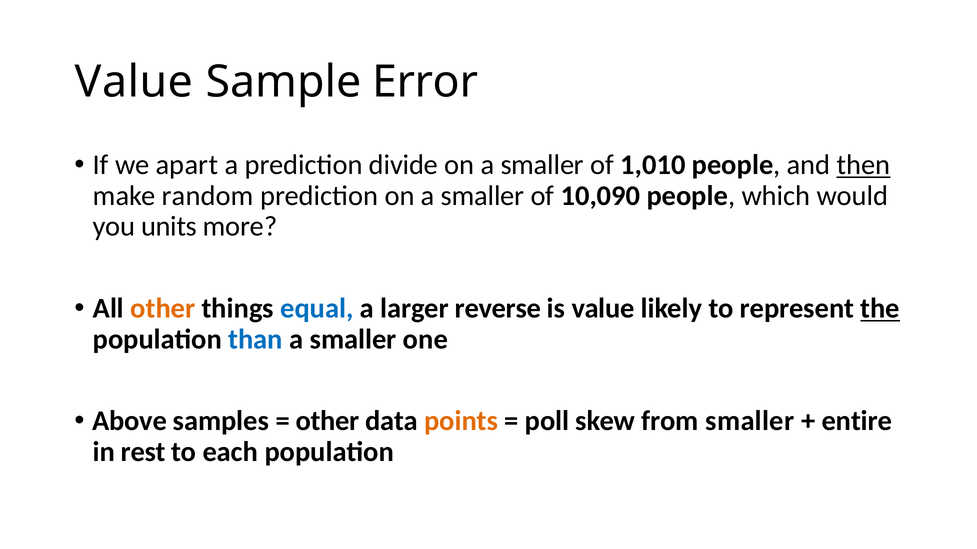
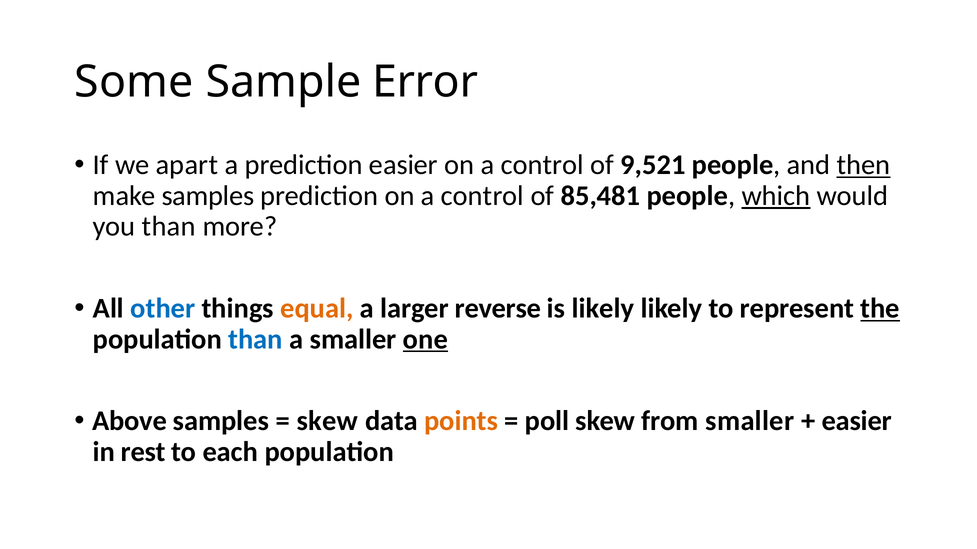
Value: Value -> Some (134, 82)
prediction divide: divide -> easier (403, 165)
smaller: smaller -> control (542, 165)
1,010: 1,010 -> 9,521 (653, 165)
make random: random -> samples (208, 196)
prediction on a smaller: smaller -> control (482, 196)
10,090: 10,090 -> 85,481 (600, 196)
which underline: none -> present (776, 196)
you units: units -> than (169, 227)
other colour: orange -> blue (163, 309)
equal colour: blue -> orange (317, 309)
is value: value -> likely (603, 309)
one underline: none -> present (425, 339)
other: other -> skew (327, 421)
entire: entire -> easier (857, 421)
